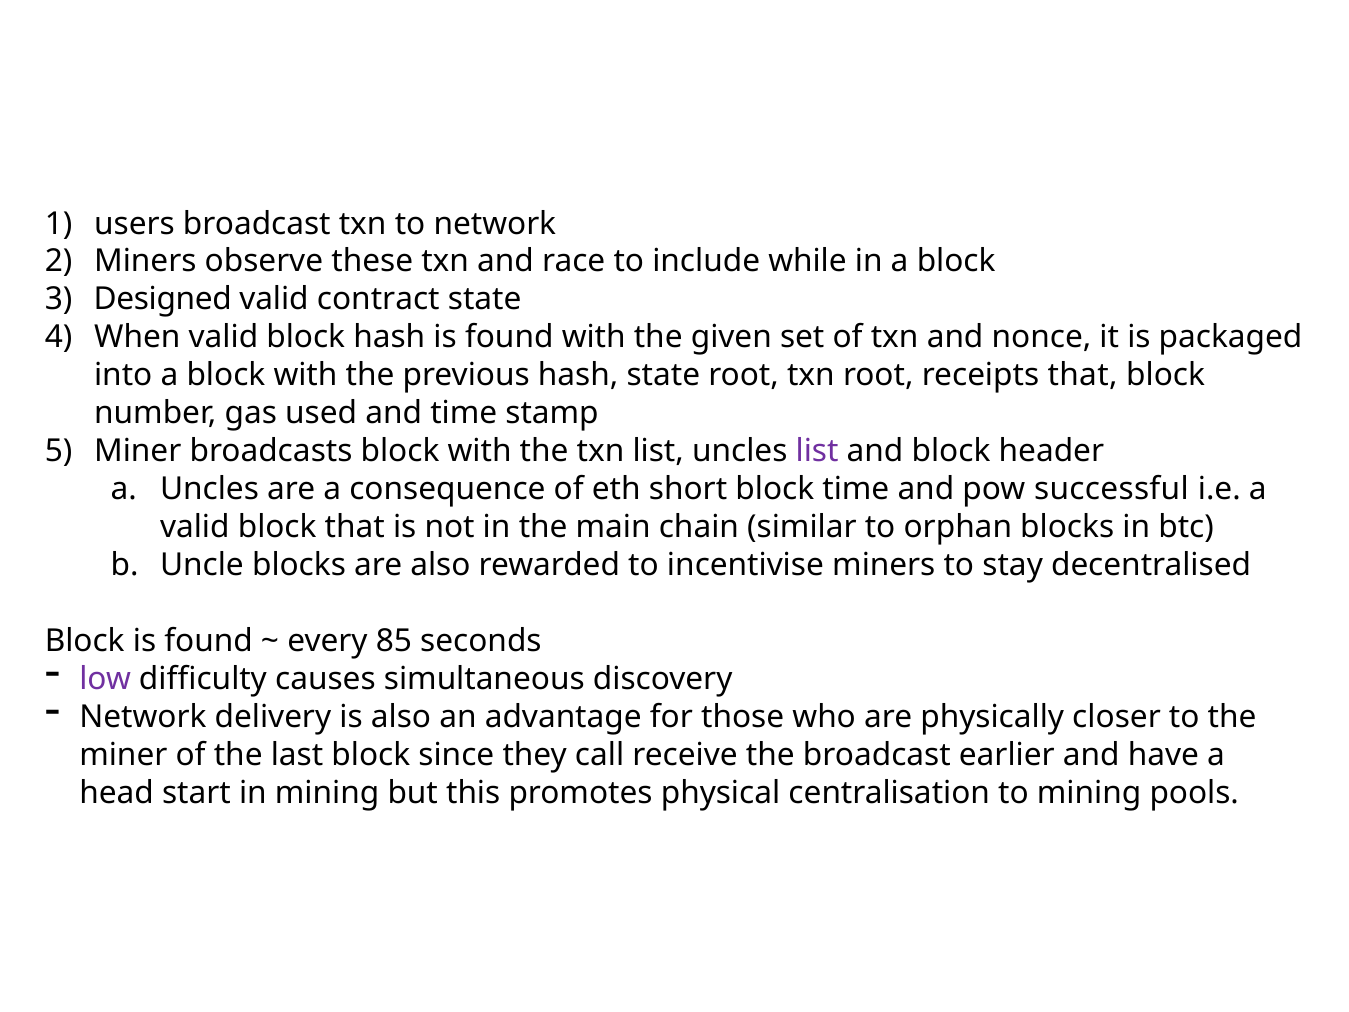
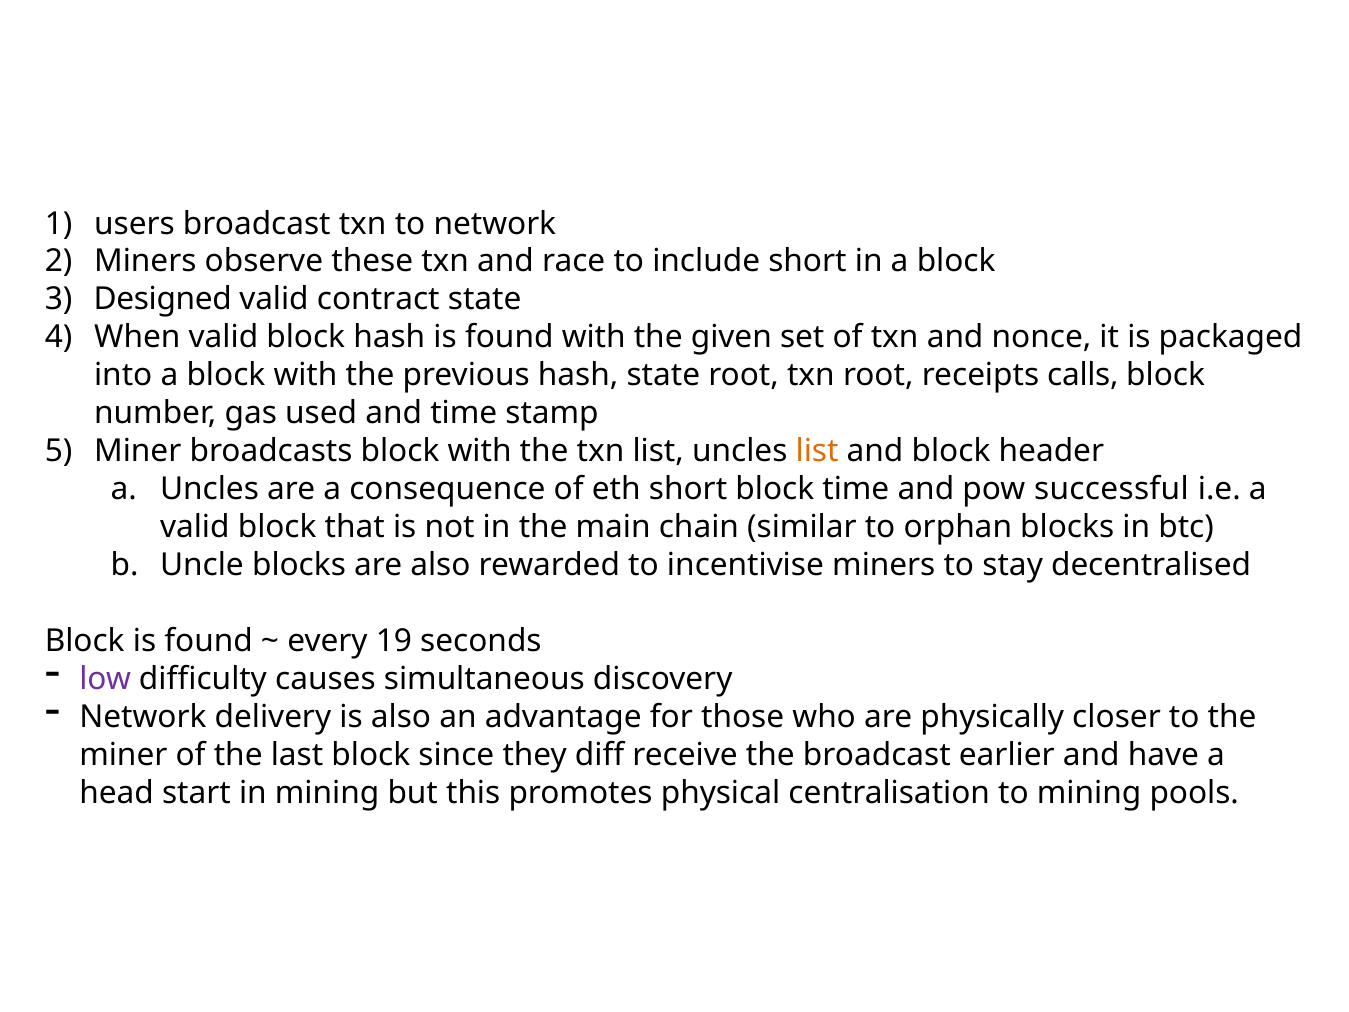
include while: while -> short (807, 261)
receipts that: that -> calls (1083, 375)
list colour: purple -> orange (817, 451)
85: 85 -> 19 (394, 641)
call: call -> diff (600, 755)
